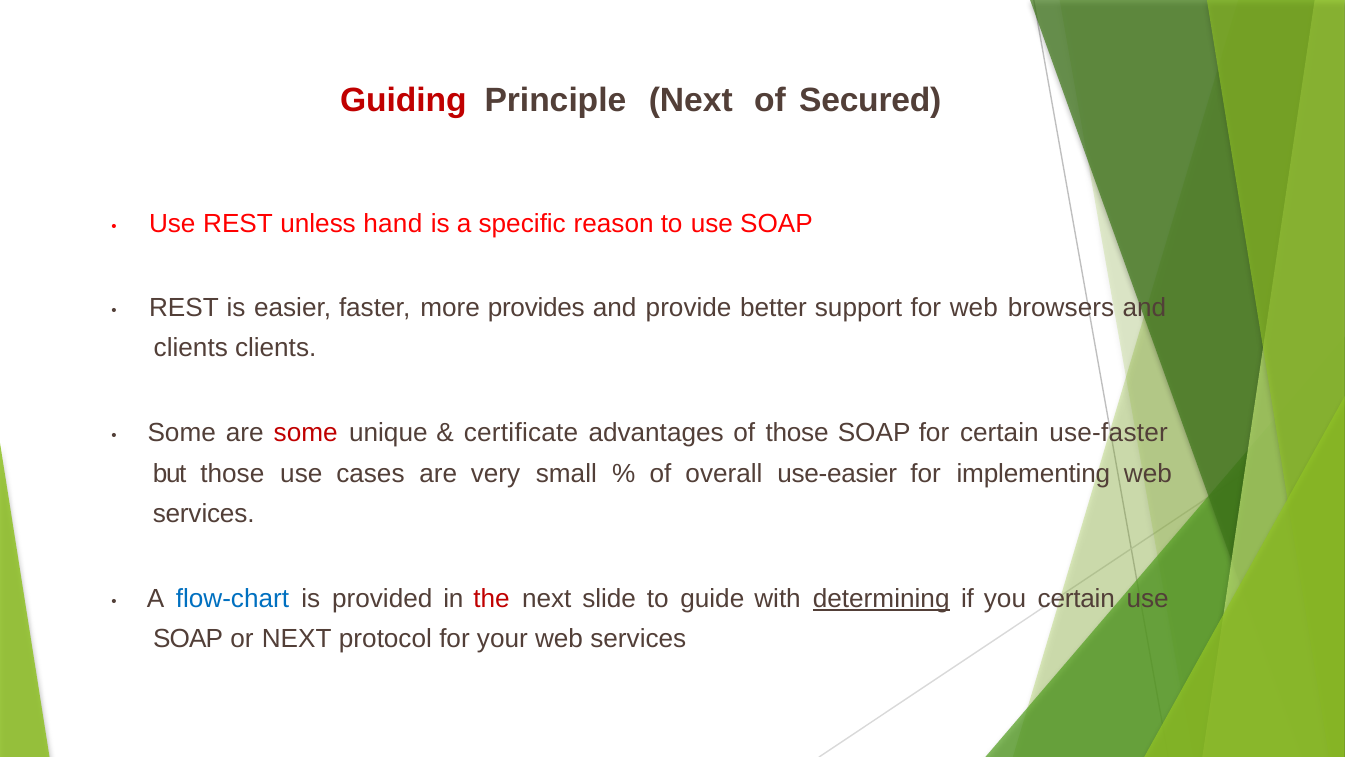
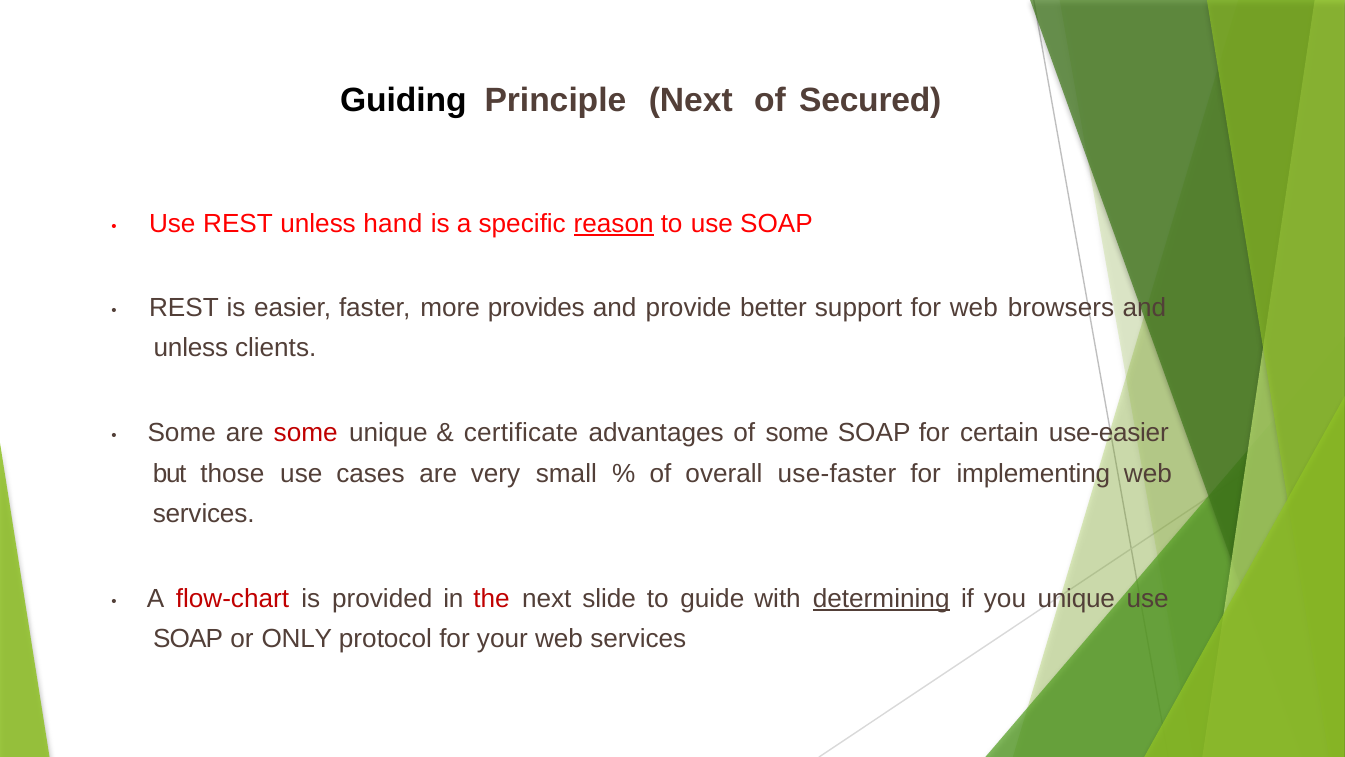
Guiding colour: red -> black (403, 100)
reason underline: none -> present (614, 223)
clients: clients -> unless (191, 348)
of those: those -> some (797, 433)
use-faster: use-faster -> use-easier (1109, 433)
use-easier: use-easier -> use-faster (837, 473)
flow-chart colour: blue -> red (232, 599)
you certain: certain -> unique (1076, 599)
or NEXT: NEXT -> ONLY (297, 639)
